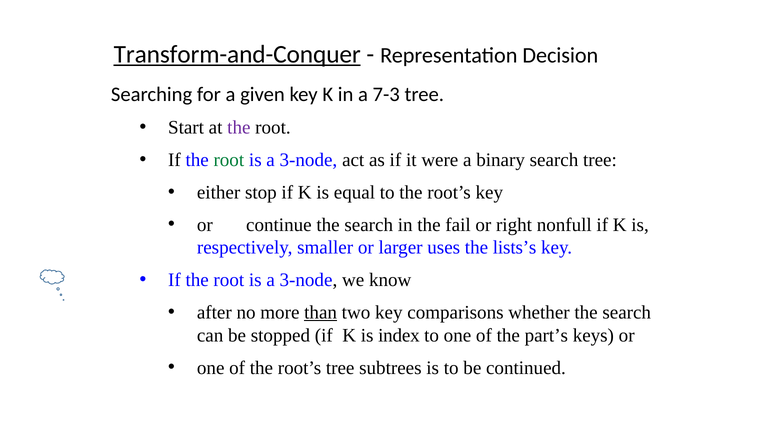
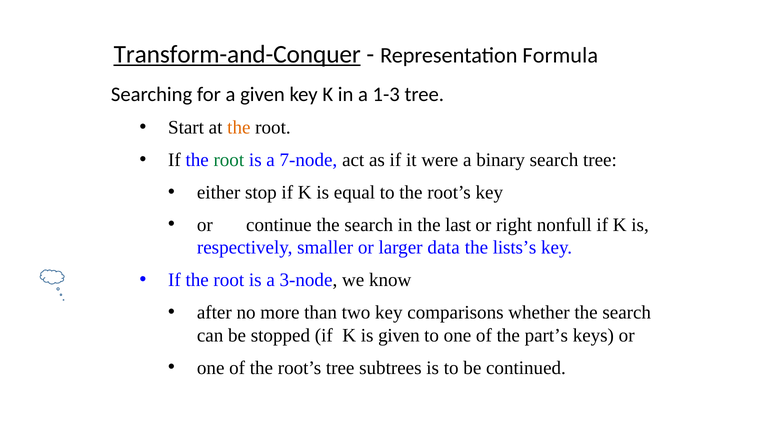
Decision: Decision -> Formula (560, 55)
7-3: 7-3 -> 1-3 (386, 94)
the colour: purple -> orange (239, 127)
3-node: 3-node -> 7-node (308, 160)
fail: fail -> last (458, 225)
uses: uses -> data (444, 247)
than underline: present -> none (321, 312)
is index: index -> given (399, 335)
